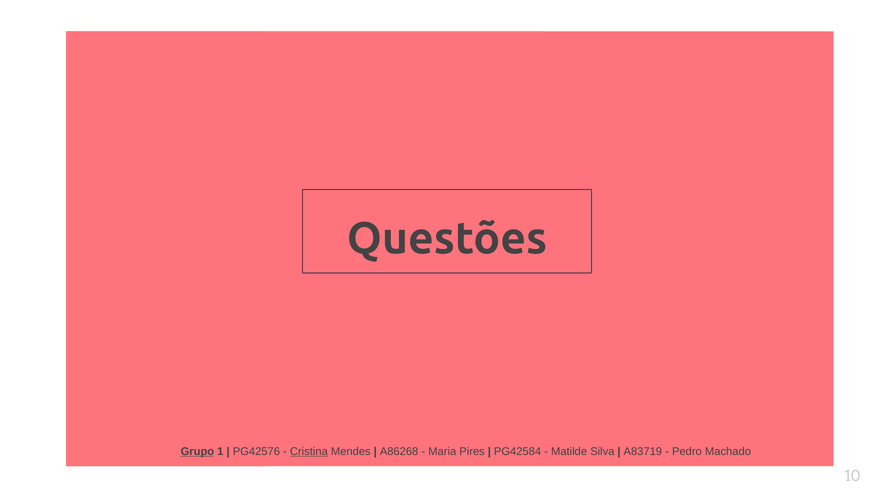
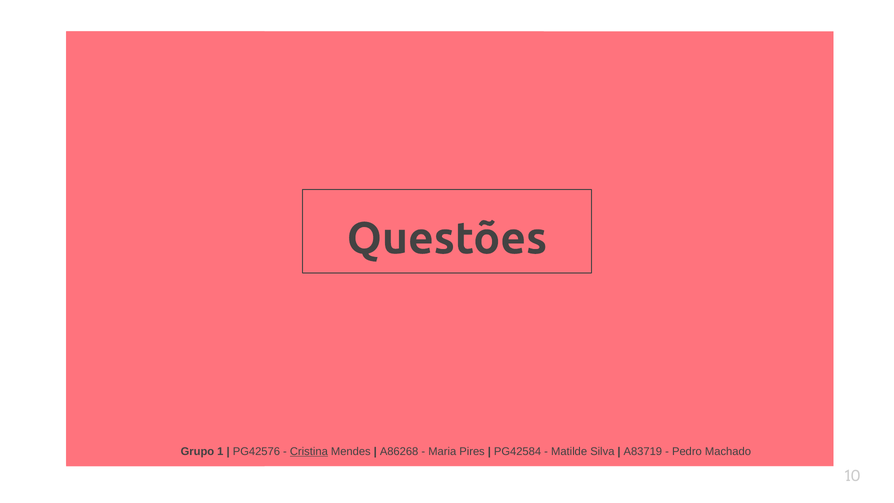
Grupo underline: present -> none (197, 451)
